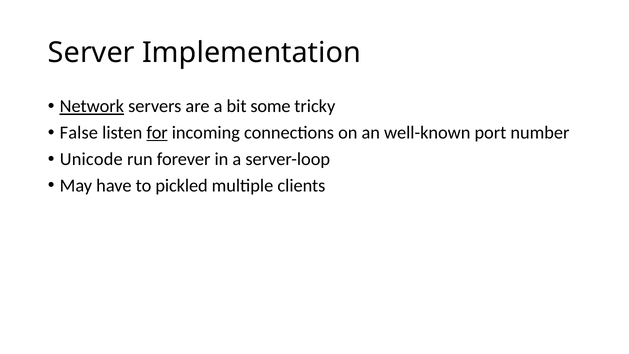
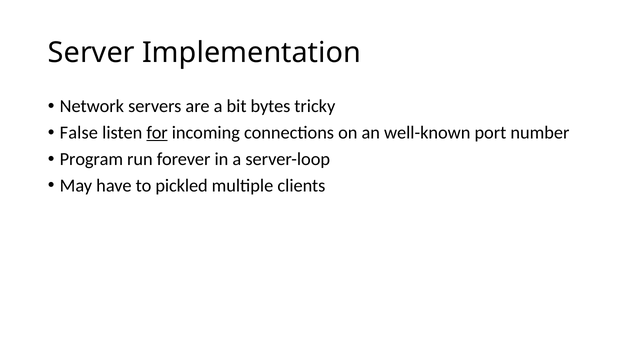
Network underline: present -> none (92, 106)
some: some -> bytes (270, 106)
Unicode: Unicode -> Program (91, 159)
